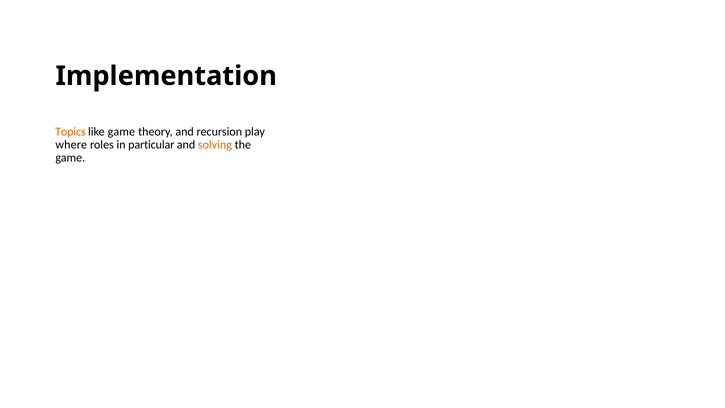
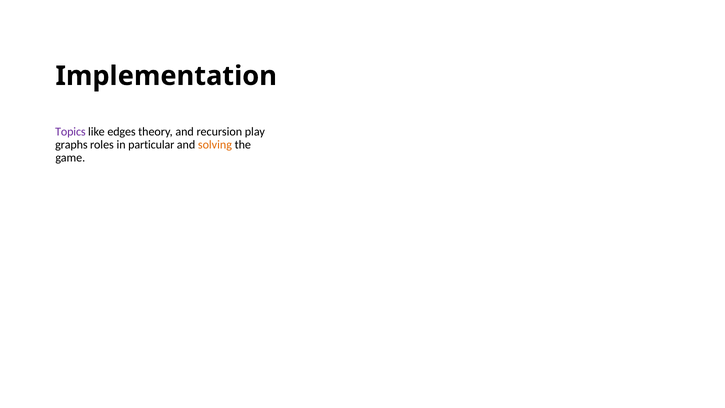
Topics colour: orange -> purple (70, 132)
like game: game -> edges (122, 132)
where: where -> graphs (71, 145)
